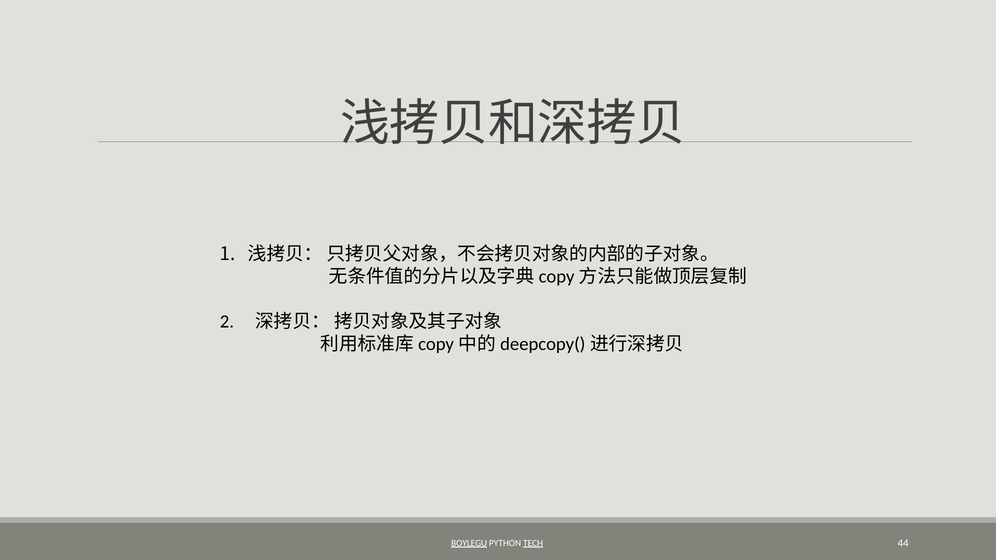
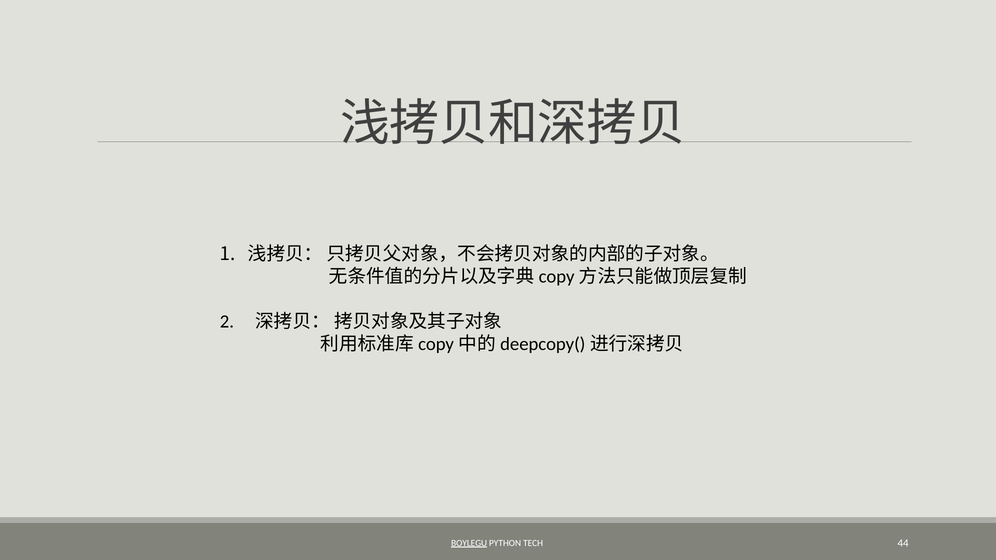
TECH underline: present -> none (533, 543)
